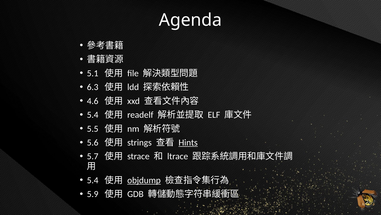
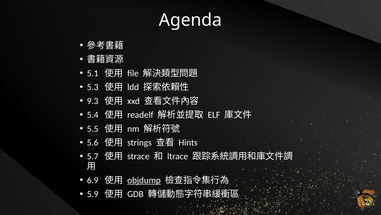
6.3: 6.3 -> 5.3 (93, 87)
4.6: 4.6 -> 9.3 (93, 101)
Hints underline: present -> none (188, 142)
5.4: 5.4 -> 6.9 (93, 180)
